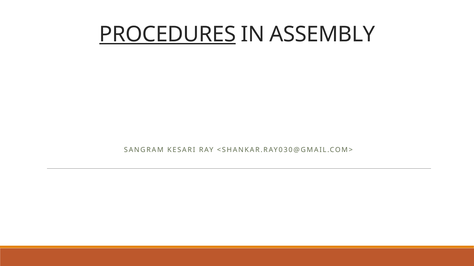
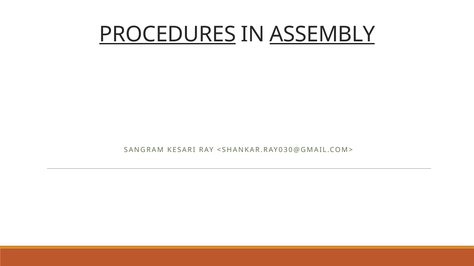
ASSEMBLY underline: none -> present (322, 34)
